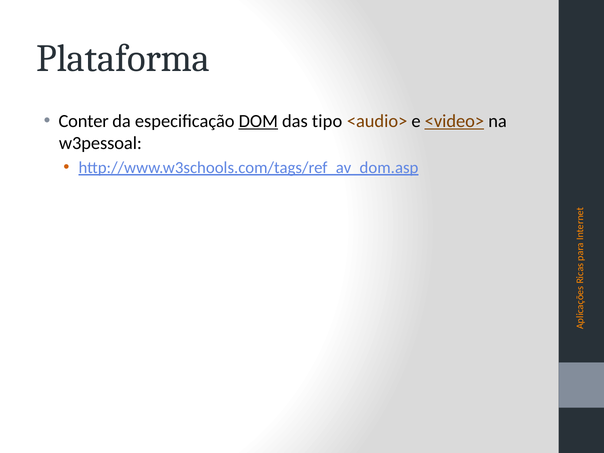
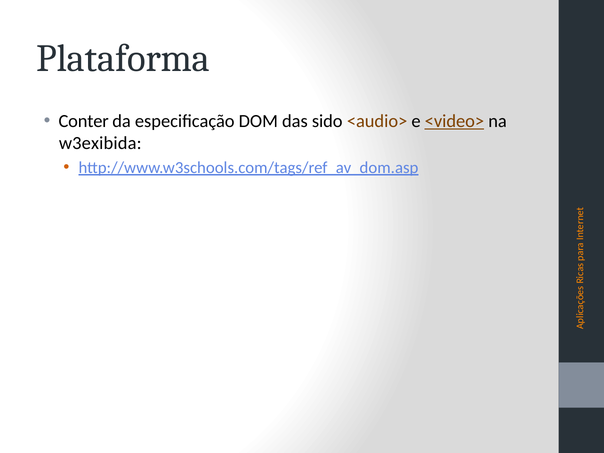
DOM underline: present -> none (258, 121)
tipo: tipo -> sido (327, 121)
w3pessoal: w3pessoal -> w3exibida (100, 143)
